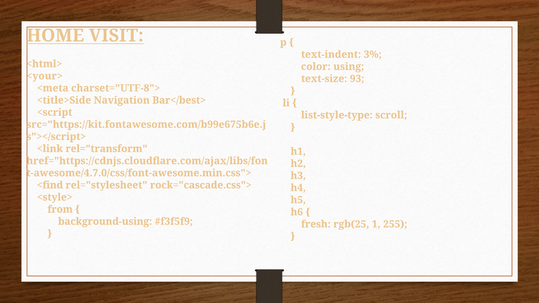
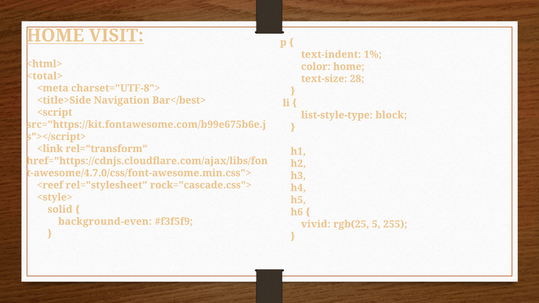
3%: 3% -> 1% (373, 55)
color using: using -> home (349, 67)
<your>: <your> -> <total> (45, 76)
93: 93 -> 28 (357, 79)
scroll: scroll -> block (391, 115)
<find: <find -> <reef (50, 185)
from: from -> solid (60, 209)
background-using: background-using -> background-even (105, 222)
fresh: fresh -> vivid (316, 224)
1: 1 -> 5 (376, 224)
